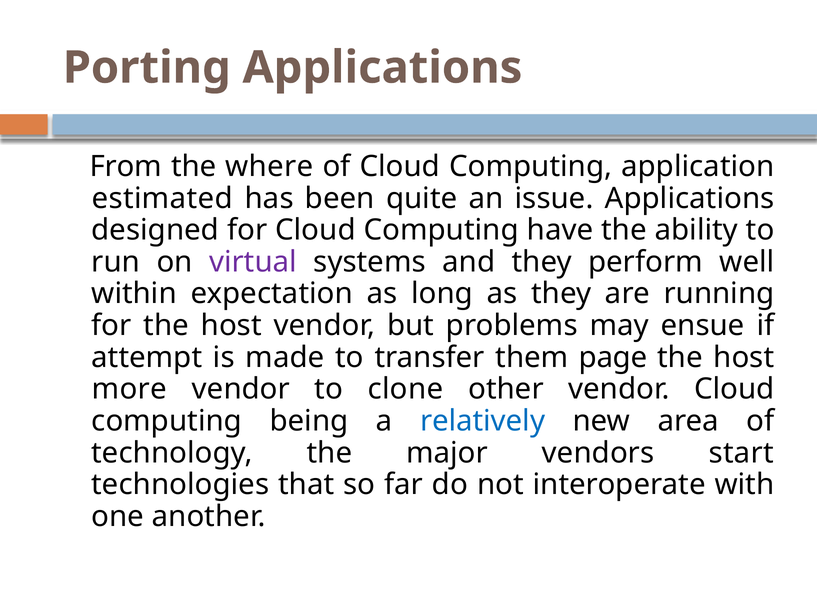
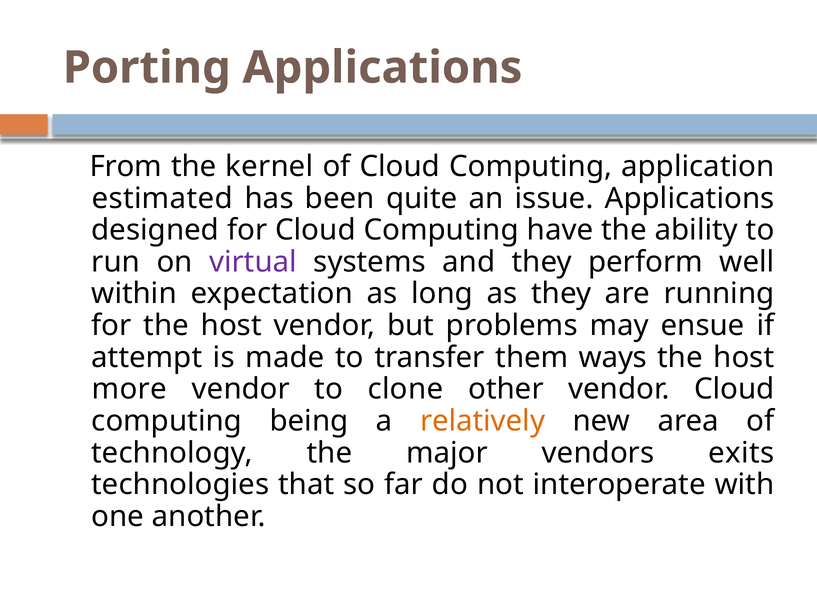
where: where -> kernel (269, 167)
page: page -> ways (613, 358)
relatively colour: blue -> orange (483, 422)
start: start -> exits (741, 453)
